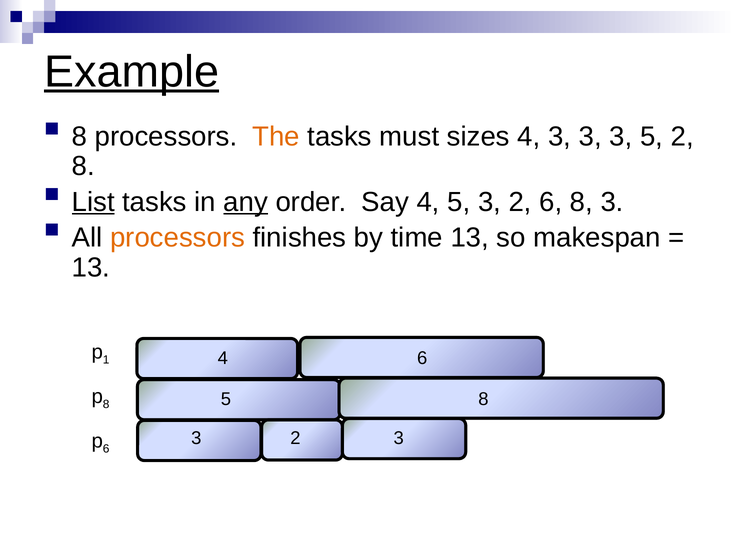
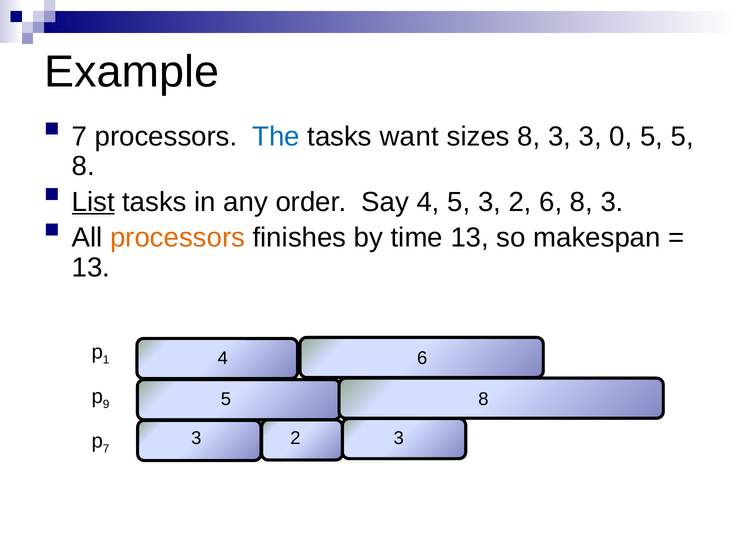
Example underline: present -> none (132, 72)
8: 8 -> 7 (79, 136)
The colour: orange -> blue (276, 136)
must: must -> want (409, 136)
sizes 4: 4 -> 8 (529, 136)
3 3 3: 3 -> 0 (621, 136)
5 2: 2 -> 5 (682, 136)
any underline: present -> none (246, 202)
8: 8 -> 9 (106, 404)
6: 6 -> 7 (106, 449)
